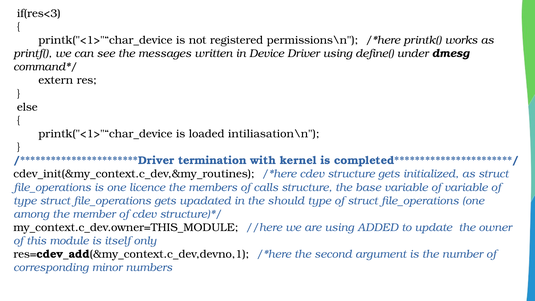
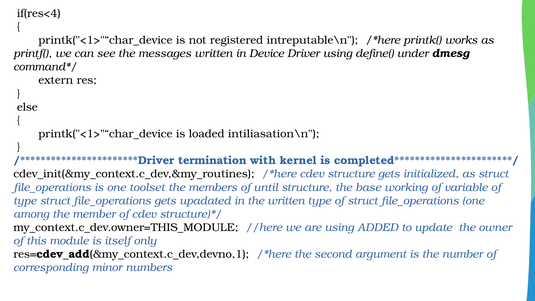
if(res<3: if(res<3 -> if(res<4 (39, 13)
permissions\n: permissions\n -> intreputable\n (313, 40)
licence: licence -> toolset (147, 187)
calls: calls -> until (266, 187)
base variable: variable -> working (406, 187)
the should: should -> written (286, 201)
